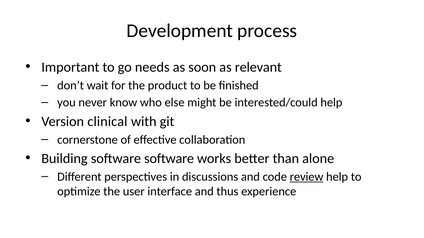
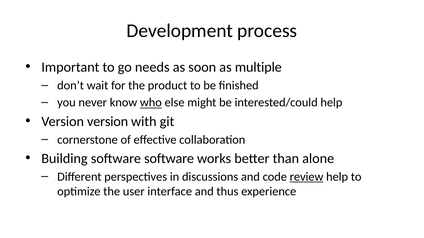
relevant: relevant -> multiple (258, 67)
who underline: none -> present (151, 103)
Version clinical: clinical -> version (108, 122)
